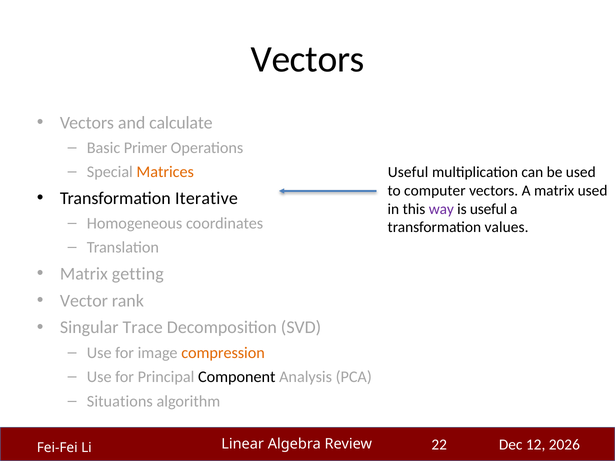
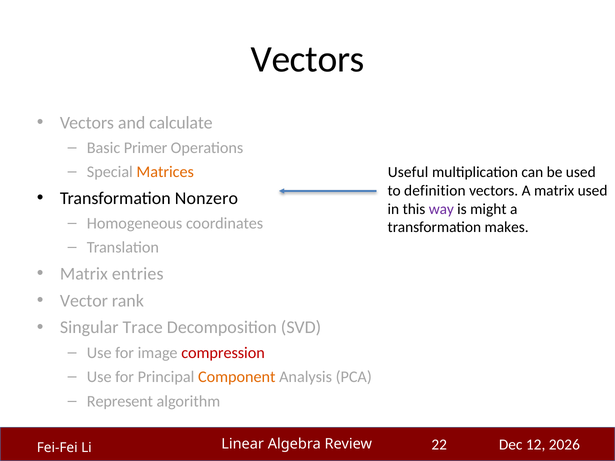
computer: computer -> definition (435, 191)
Iterative: Iterative -> Nonzero (206, 198)
is useful: useful -> might (488, 209)
values: values -> makes (507, 228)
getting: getting -> entries (138, 274)
compression colour: orange -> red (223, 353)
Component colour: black -> orange (237, 377)
Situations: Situations -> Represent (120, 401)
